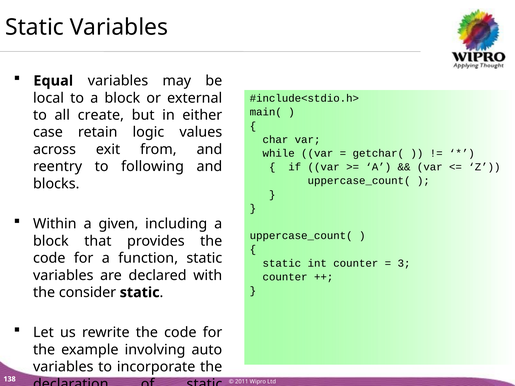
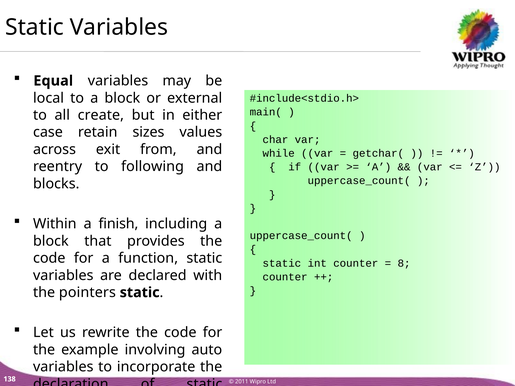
logic: logic -> sizes (148, 132)
given: given -> finish (118, 224)
3: 3 -> 8 (404, 263)
consider: consider -> pointers (87, 293)
